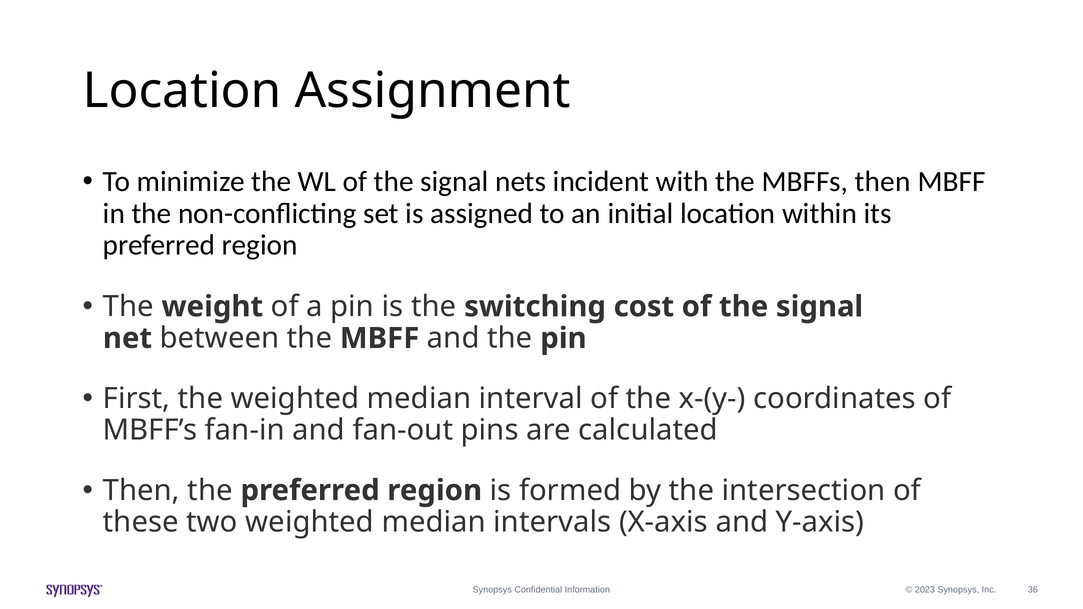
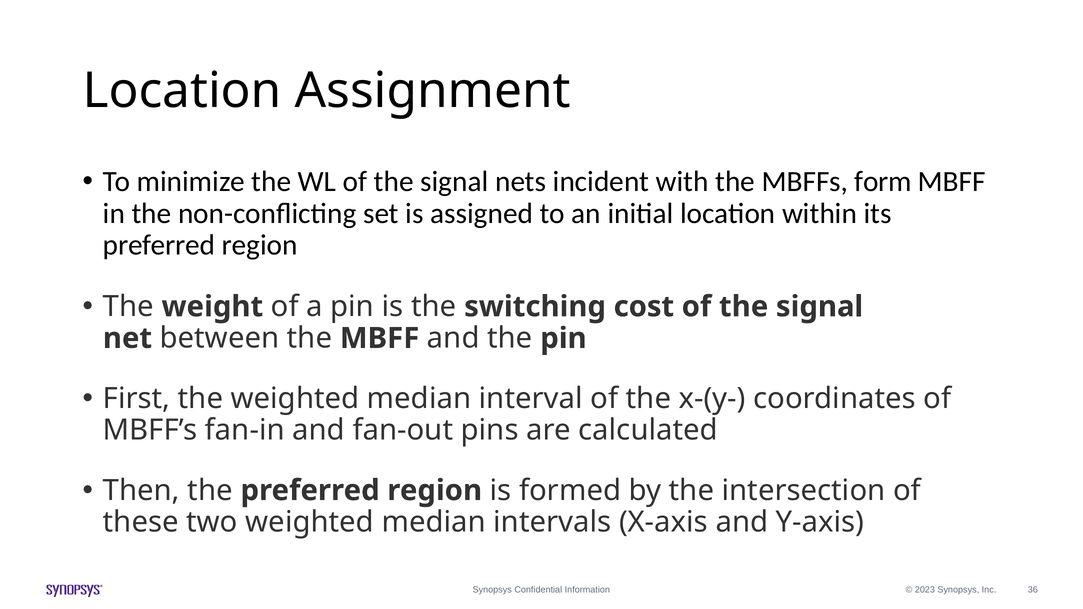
MBFFs then: then -> form (883, 182)
